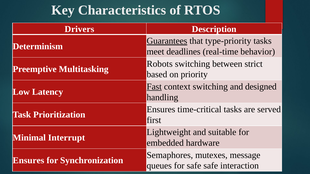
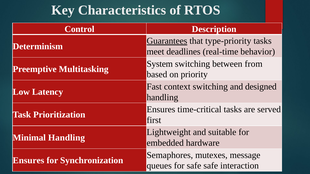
Drivers: Drivers -> Control (79, 29)
Robots: Robots -> System (160, 64)
strict: strict -> from (254, 64)
Fast underline: present -> none (154, 87)
Minimal Interrupt: Interrupt -> Handling (67, 138)
